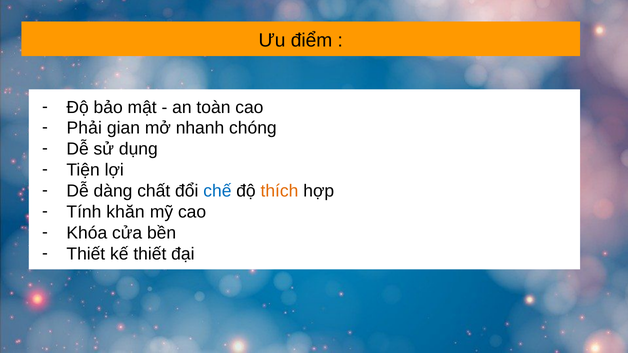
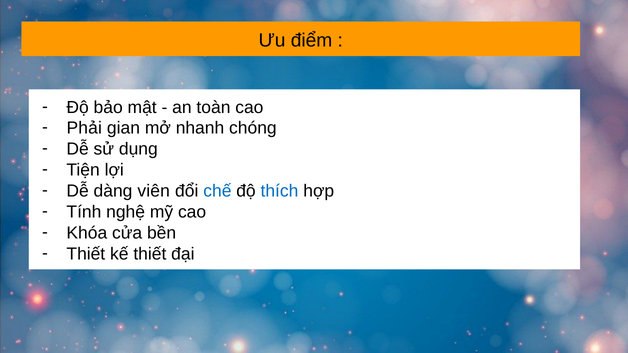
chất: chất -> viên (154, 191)
thích colour: orange -> blue (279, 191)
khăn: khăn -> nghệ (126, 212)
